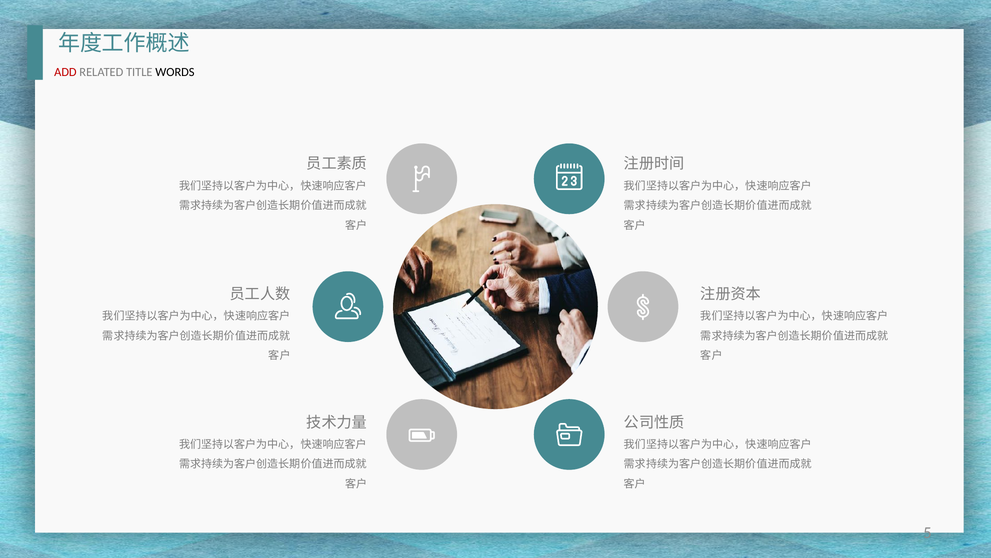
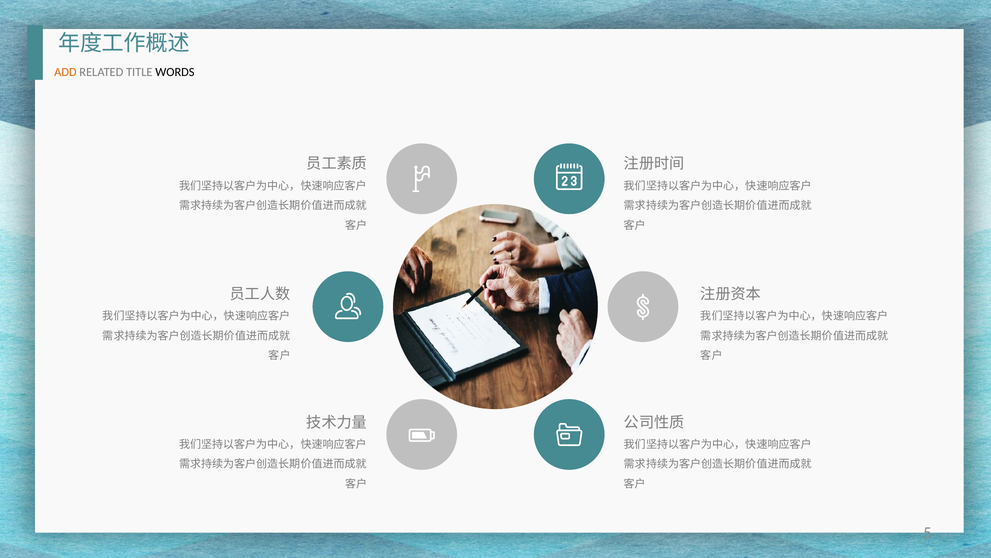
ADD colour: red -> orange (65, 72)
